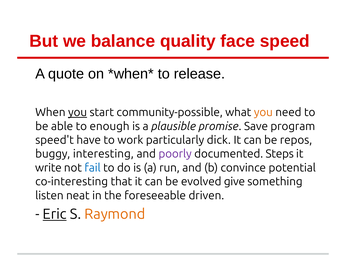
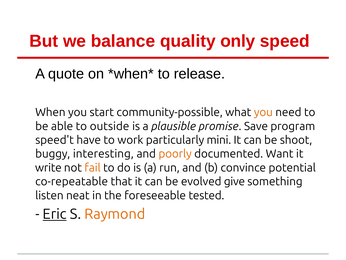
face: face -> only (238, 41)
you underline: present -> none (78, 112)
enough: enough -> outside (110, 126)
dick: dick -> mini (219, 140)
repos: repos -> shoot (296, 140)
poorly colour: purple -> orange (175, 154)
Steps: Steps -> Want (280, 154)
fail colour: blue -> orange (93, 167)
co-interesting: co-interesting -> co-repeatable (72, 181)
driven: driven -> tested (206, 195)
